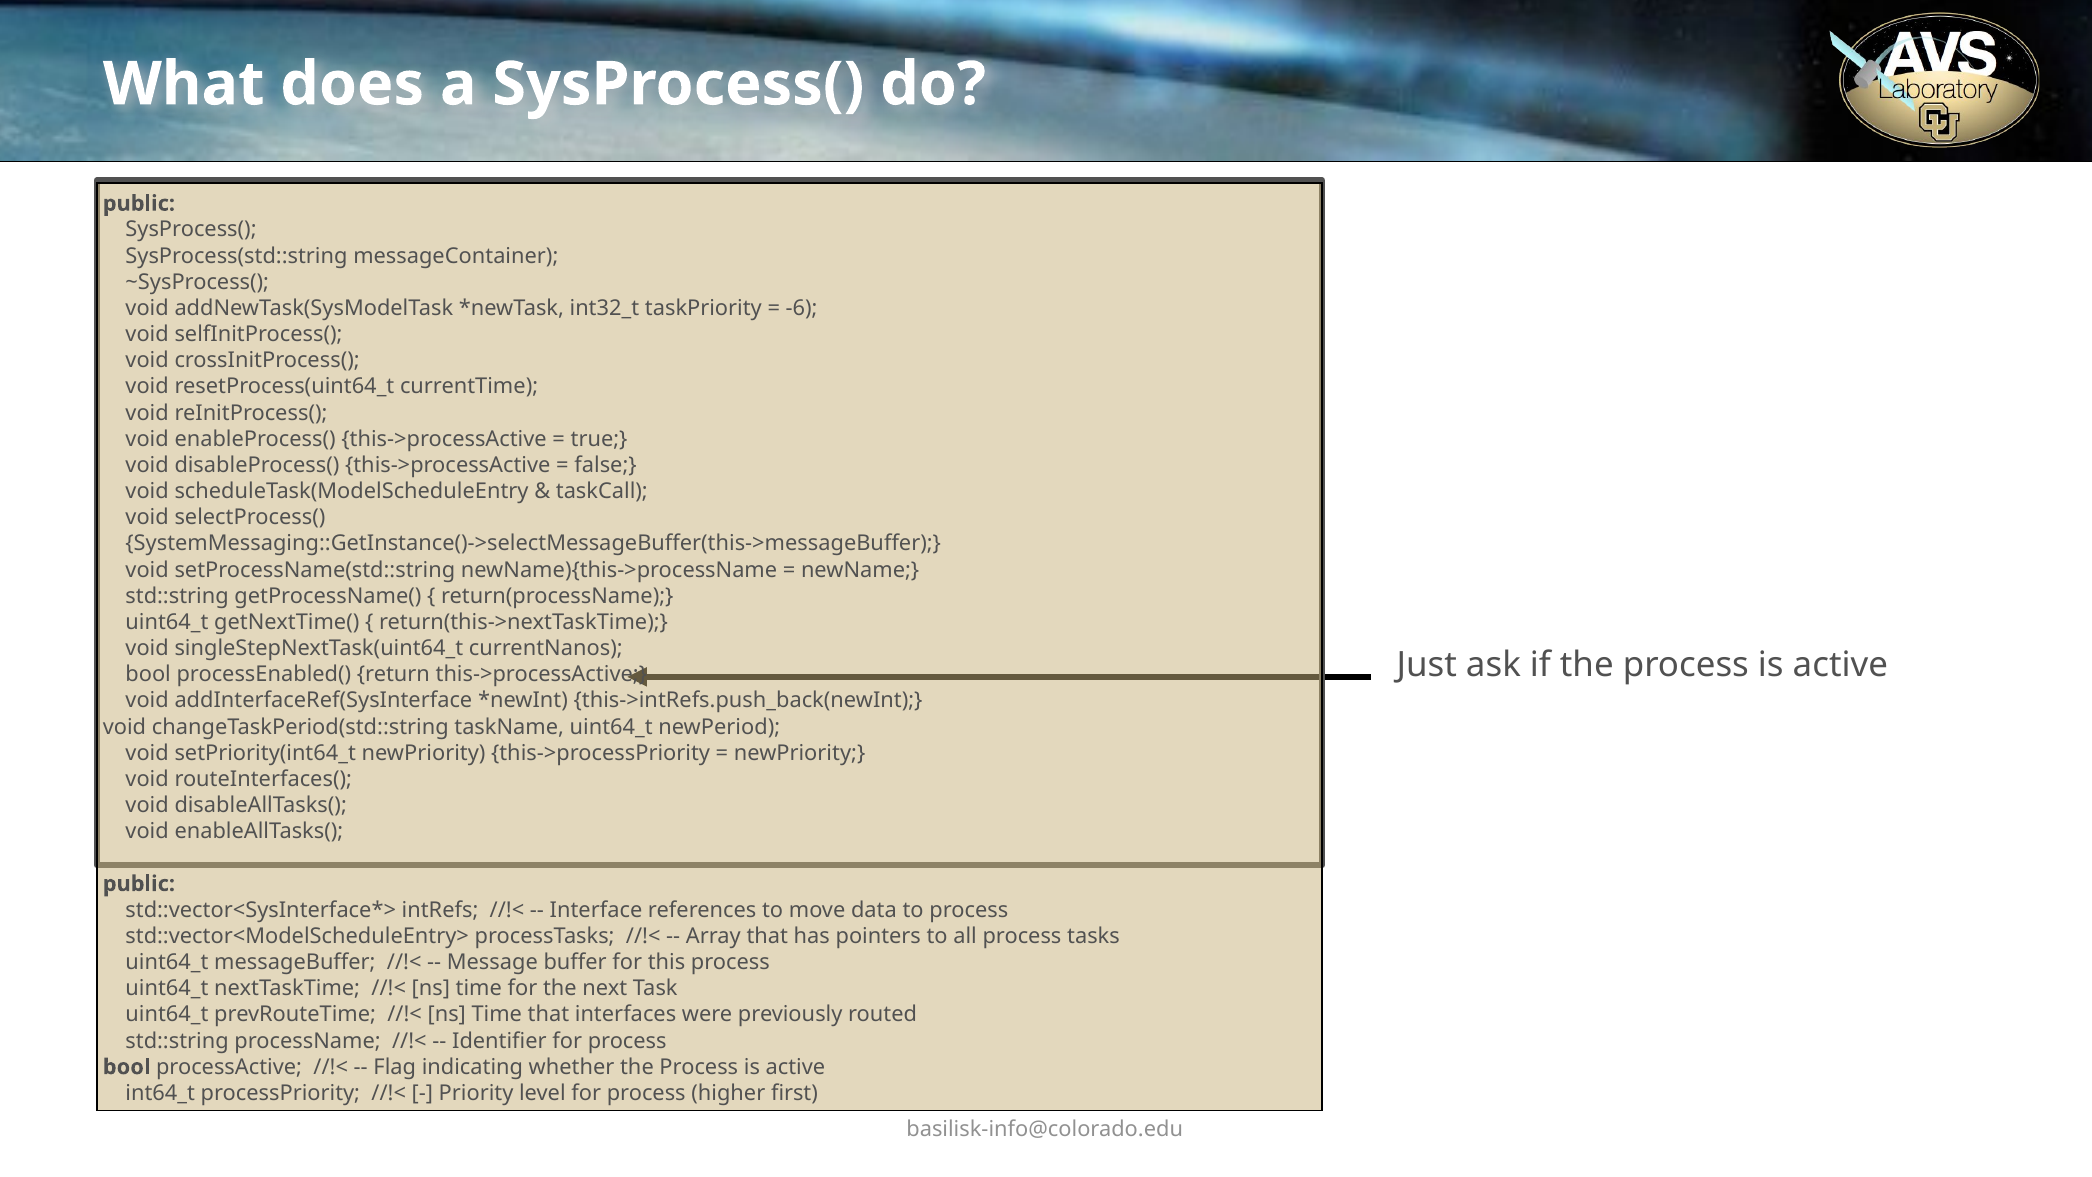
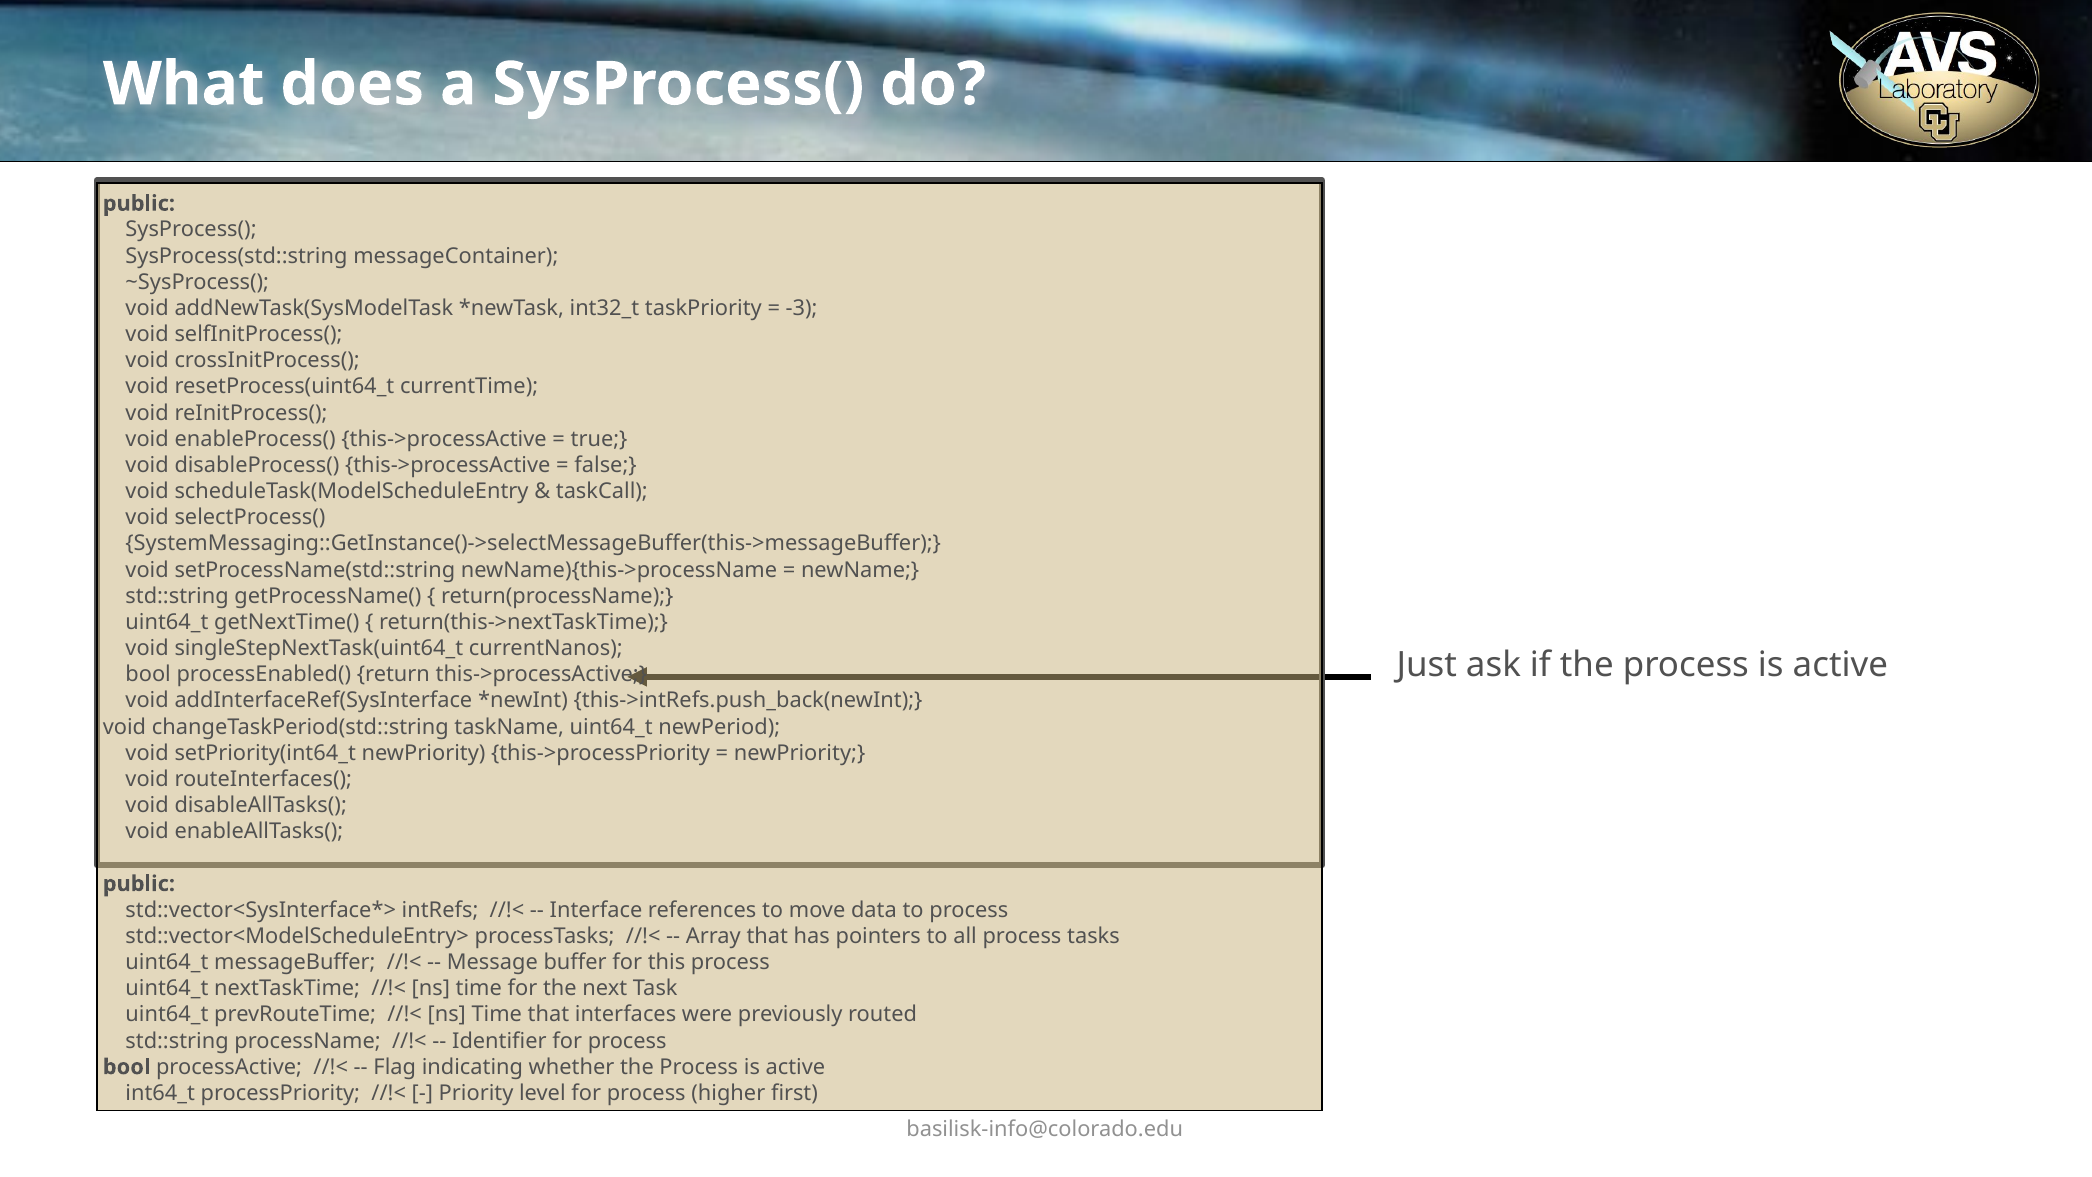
-6: -6 -> -3 (802, 308)
